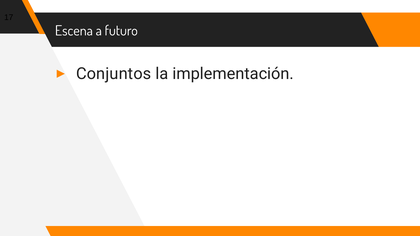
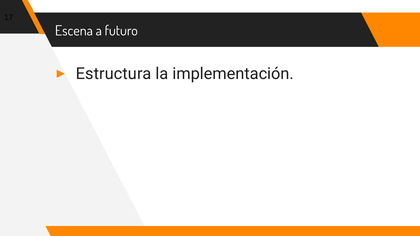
Conjuntos: Conjuntos -> Estructura (114, 74)
